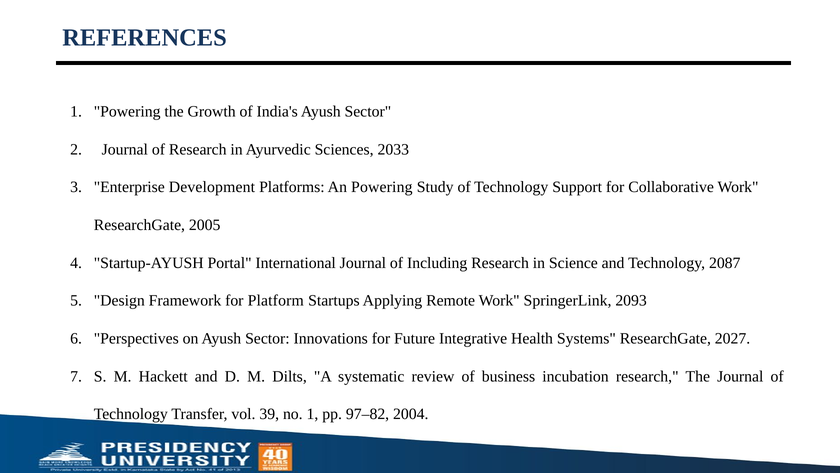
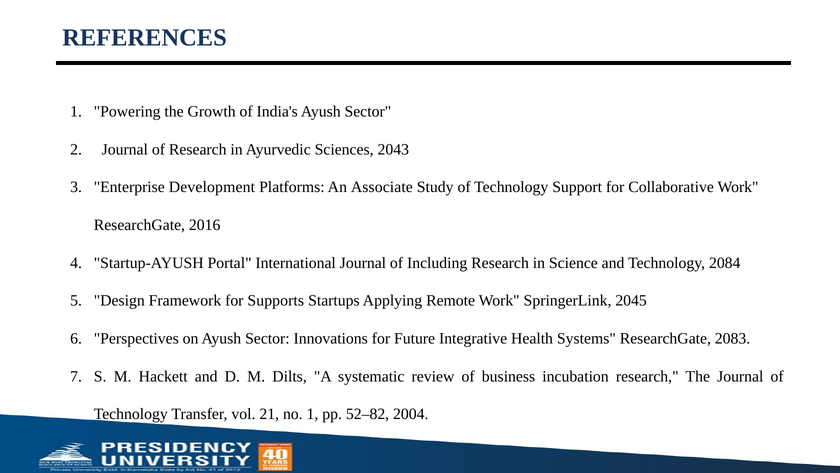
2033: 2033 -> 2043 (393, 149)
An Powering: Powering -> Associate (382, 187)
2005: 2005 -> 2016 (205, 225)
2087: 2087 -> 2084 (725, 263)
Platform: Platform -> Supports (276, 300)
2093: 2093 -> 2045 (631, 300)
2027: 2027 -> 2083 (733, 338)
39: 39 -> 21 (269, 414)
97–82: 97–82 -> 52–82 (368, 414)
